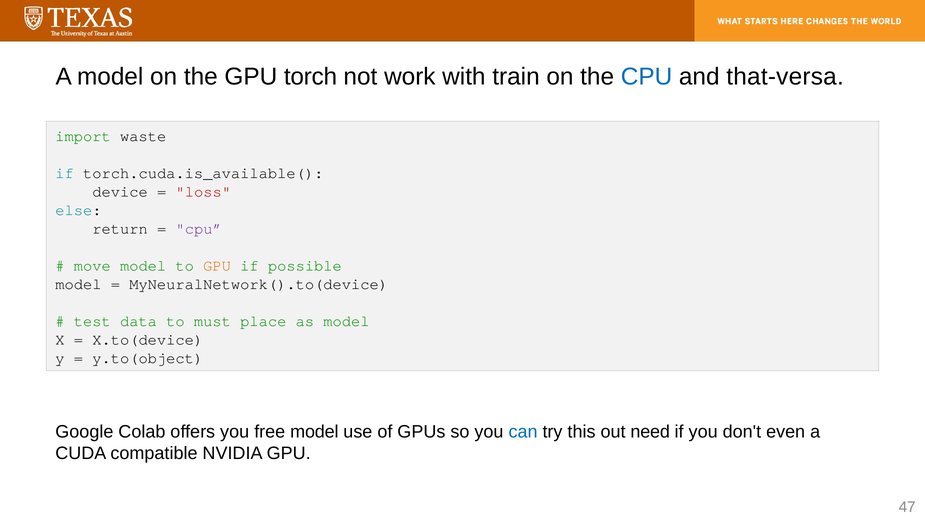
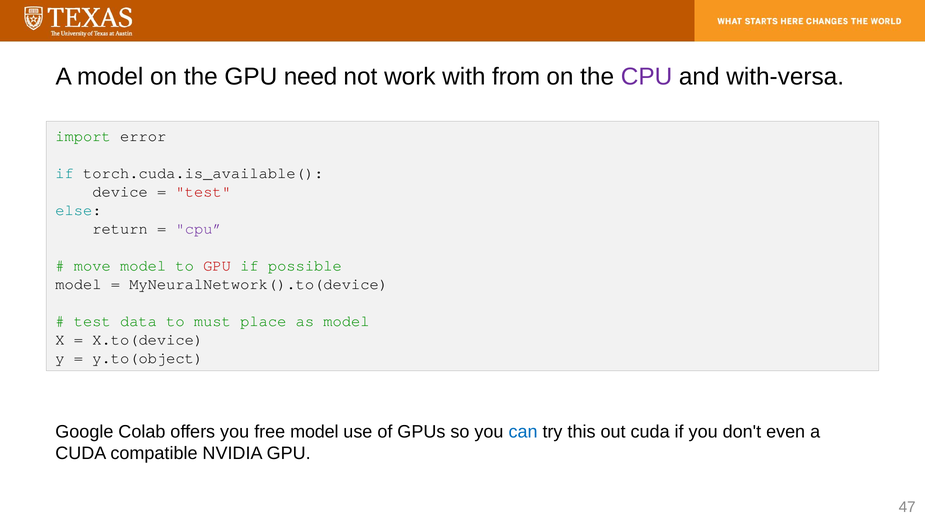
torch: torch -> need (311, 77)
train: train -> from (516, 77)
CPU colour: blue -> purple (647, 77)
that-versa: that-versa -> with-versa (785, 77)
waste: waste -> error (143, 136)
loss: loss -> test (203, 192)
GPU colour: orange -> red (217, 266)
out need: need -> cuda (650, 432)
